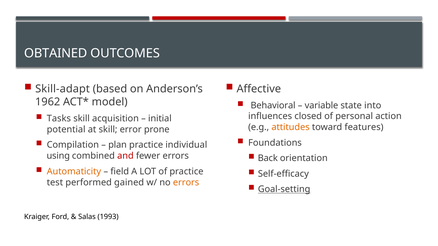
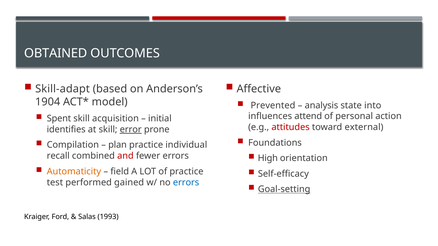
1962: 1962 -> 1904 (48, 102)
Behavioral: Behavioral -> Prevented (273, 106)
variable: variable -> analysis (321, 106)
closed: closed -> attend (308, 116)
Tasks: Tasks -> Spent (59, 119)
attitudes colour: orange -> red (291, 127)
features: features -> external (364, 127)
potential: potential -> identifies (66, 130)
error underline: none -> present (131, 130)
using: using -> recall (58, 156)
Back: Back -> High (268, 158)
errors colour: orange -> blue (186, 183)
